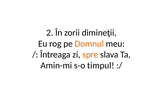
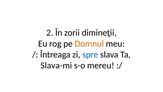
spre colour: orange -> blue (90, 54)
Amin-mi: Amin-mi -> Slava-mi (56, 65)
timpul: timpul -> mereu (101, 65)
